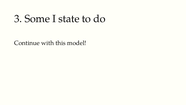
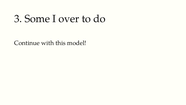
state: state -> over (69, 19)
